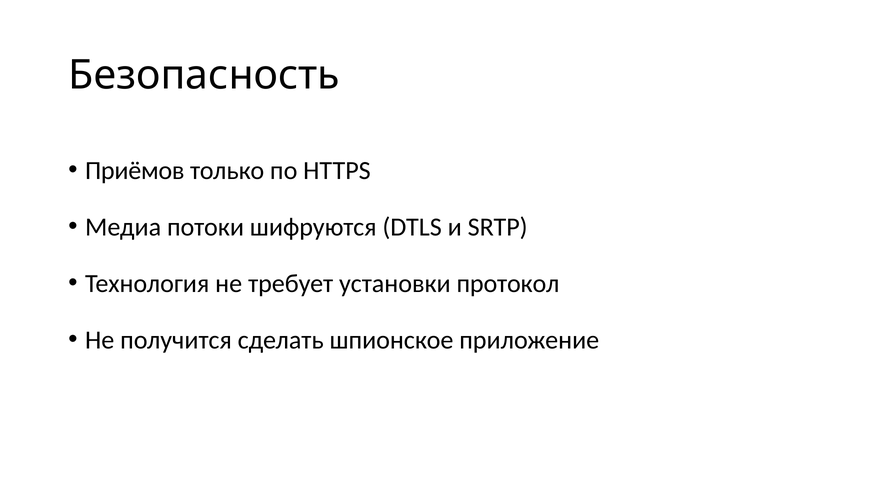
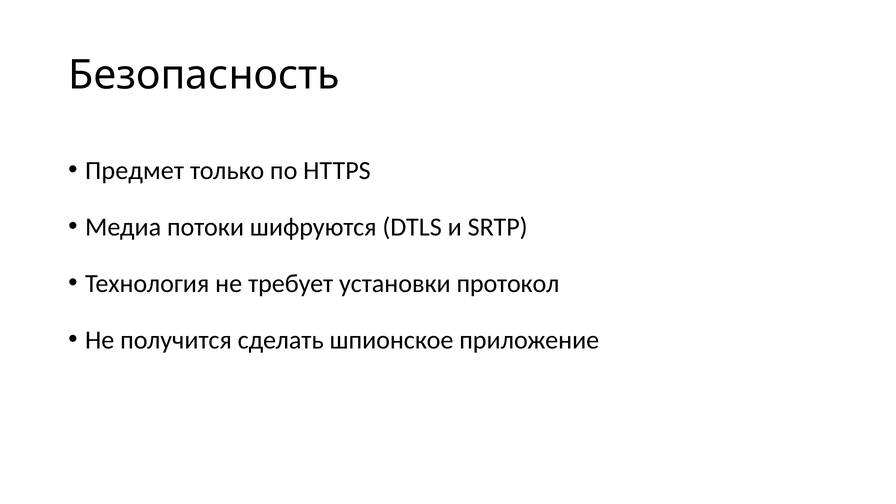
Приёмов: Приёмов -> Предмет (135, 171)
